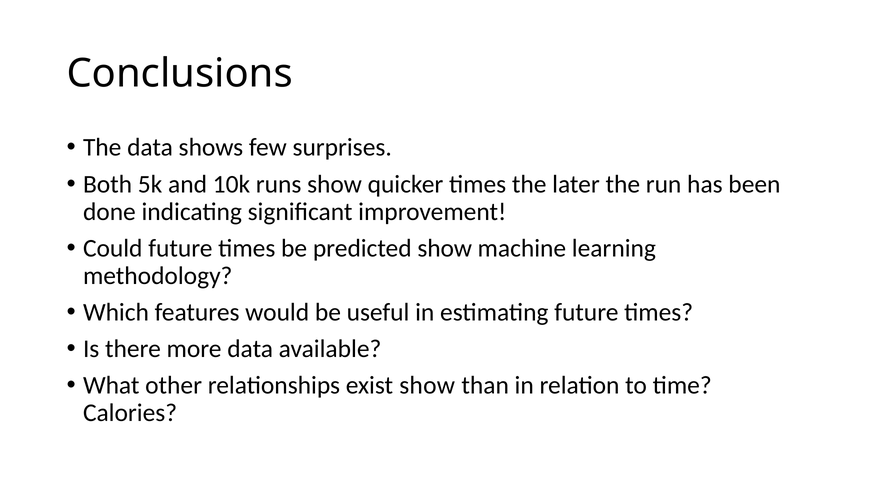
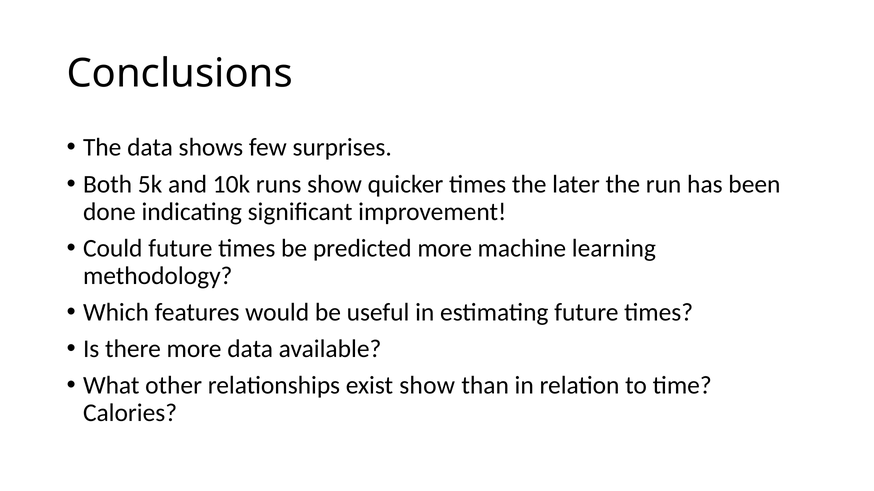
predicted show: show -> more (445, 249)
